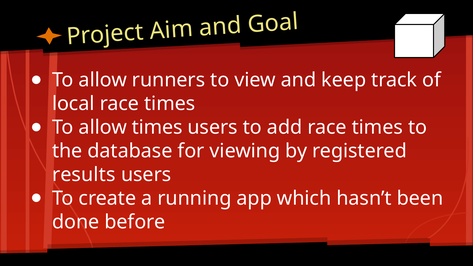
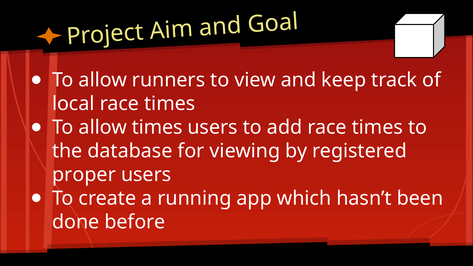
results: results -> proper (84, 175)
